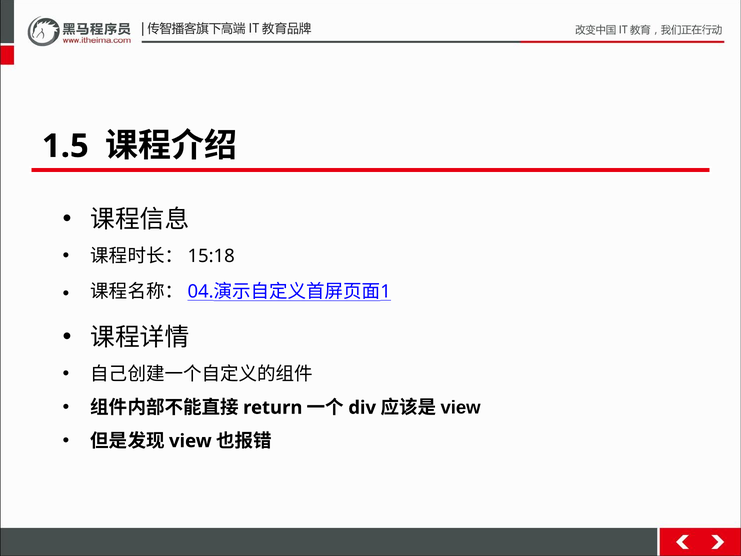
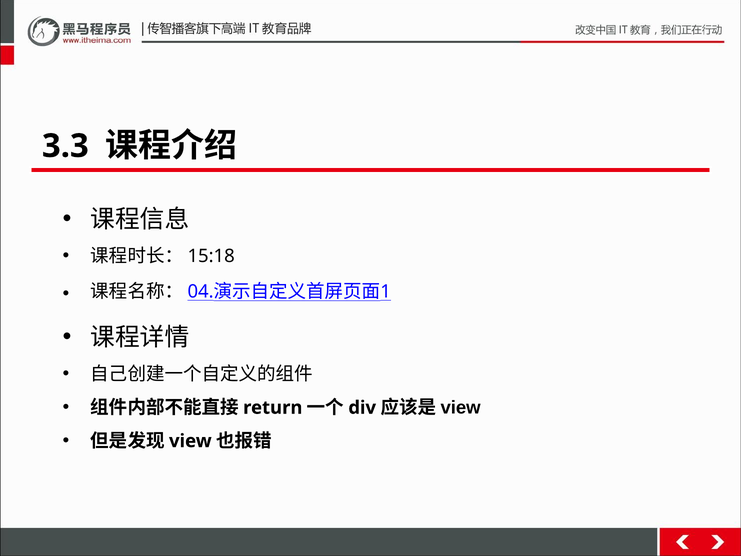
1.5: 1.5 -> 3.3 (65, 146)
